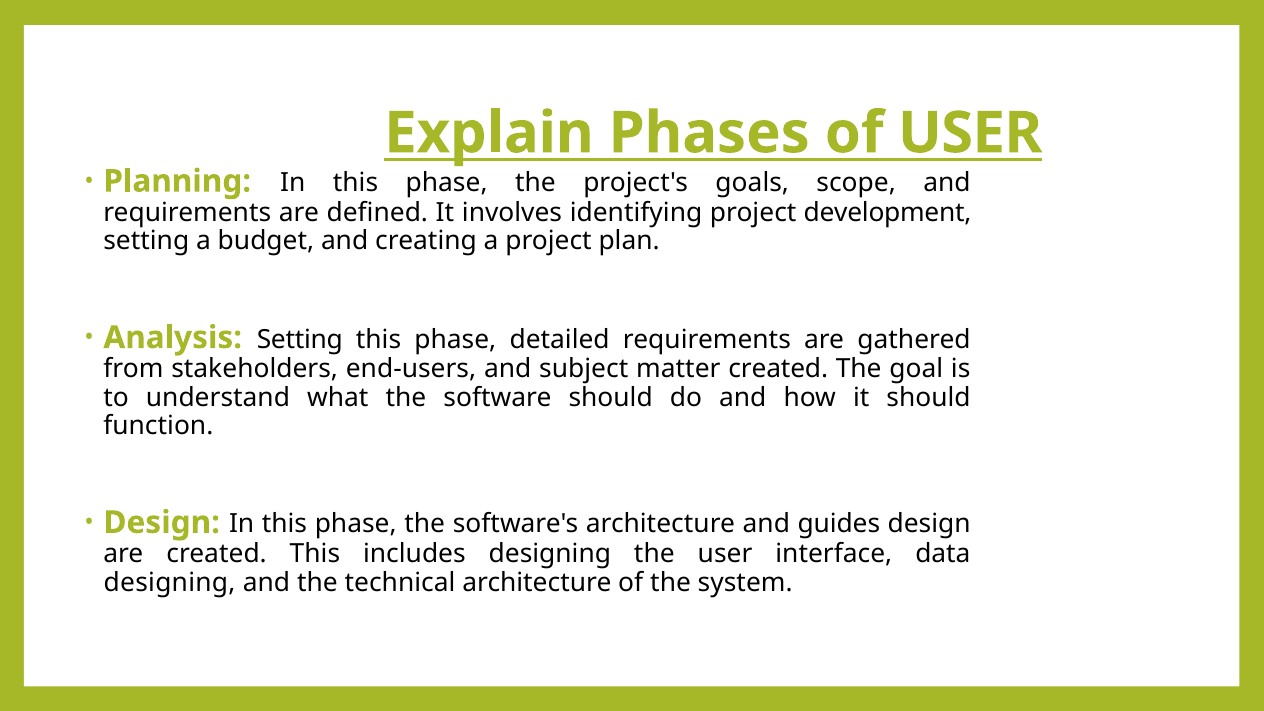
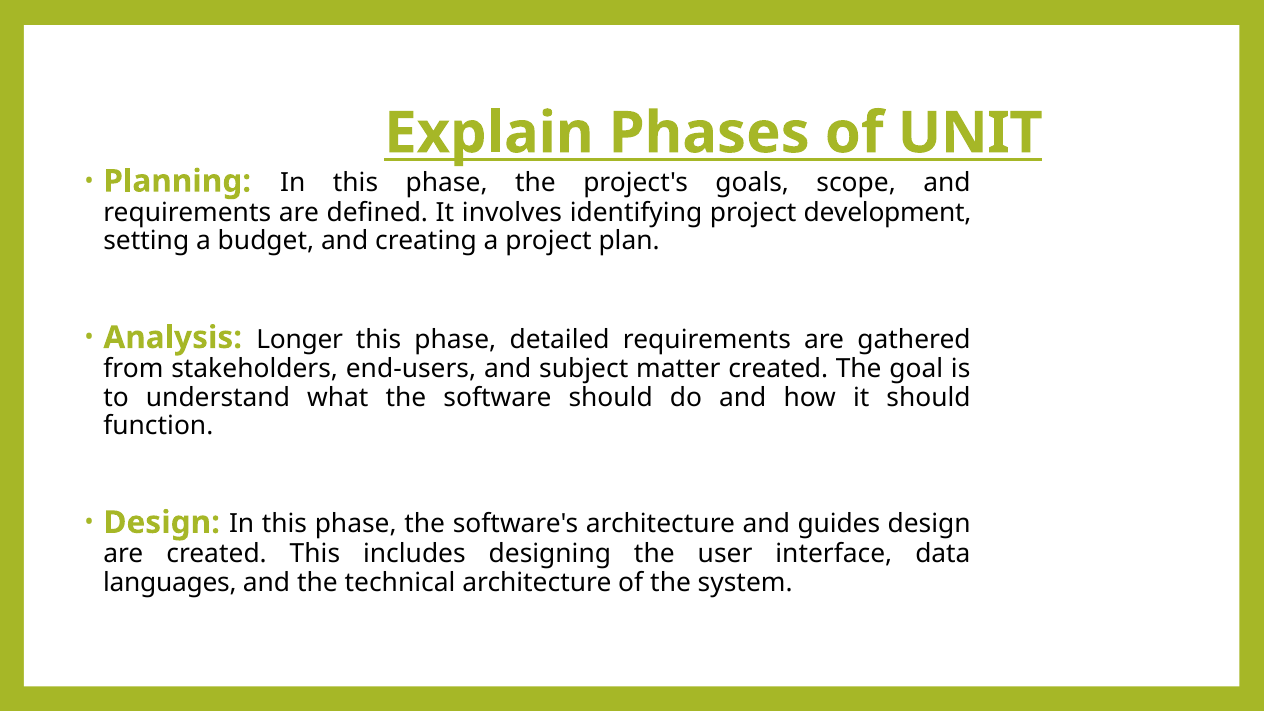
of USER: USER -> UNIT (970, 133)
Analysis Setting: Setting -> Longer (300, 339)
designing: designing -> languages (170, 582)
